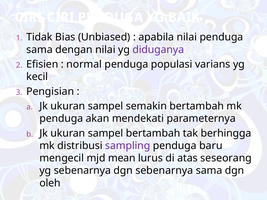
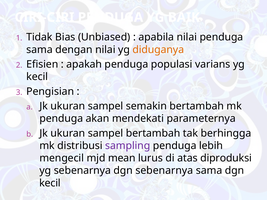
diduganya colour: purple -> orange (158, 50)
normal: normal -> apakah (84, 64)
baru: baru -> lebih (211, 146)
seseorang: seseorang -> diproduksi (226, 158)
oleh: oleh -> kecil (50, 183)
